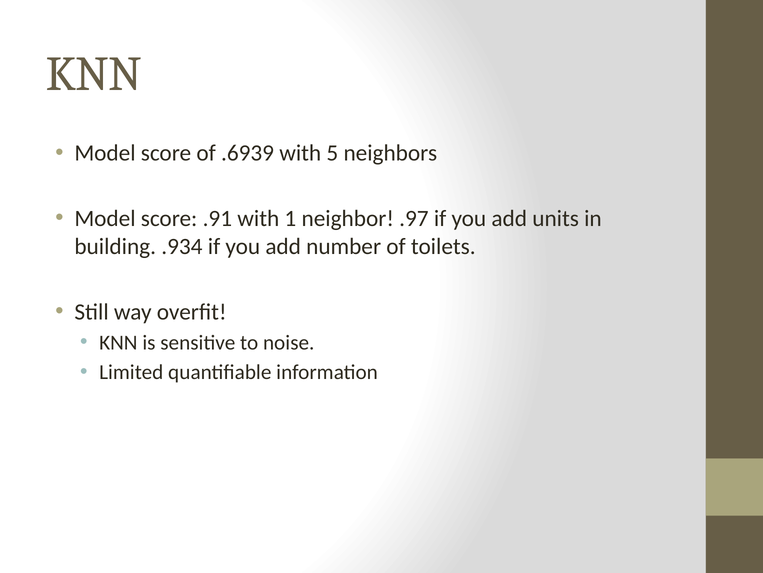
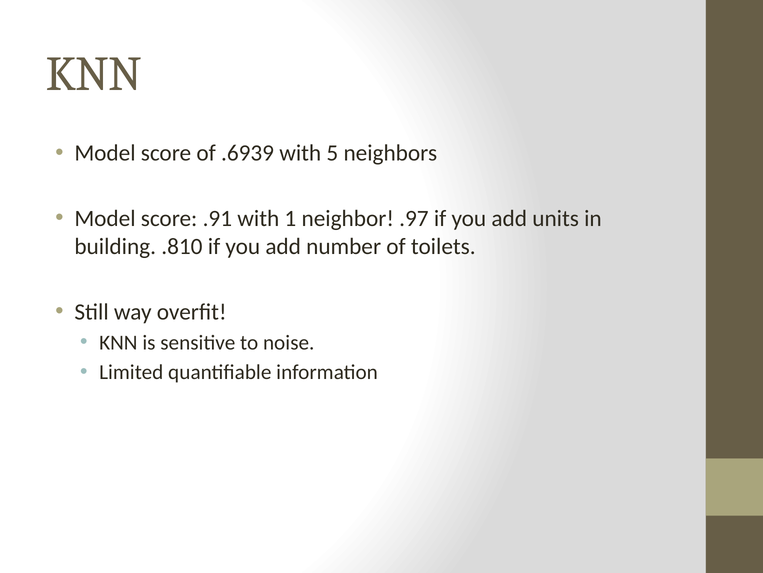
.934: .934 -> .810 (182, 246)
